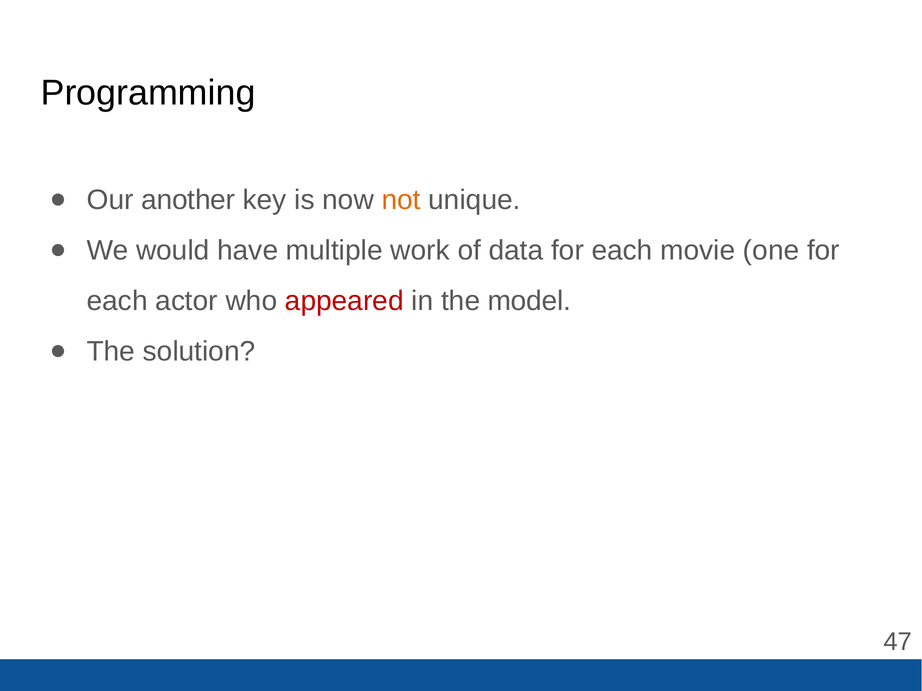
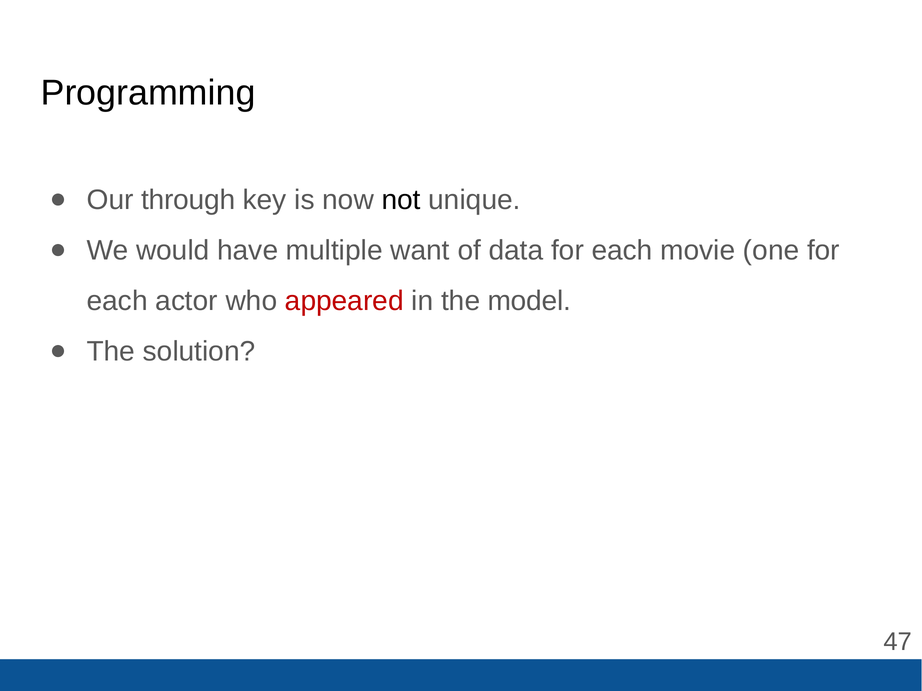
another: another -> through (188, 200)
not colour: orange -> black (401, 200)
work: work -> want (420, 250)
